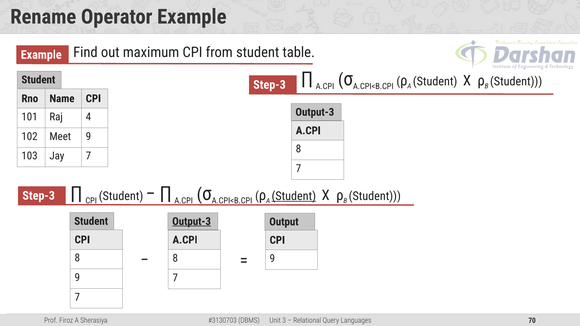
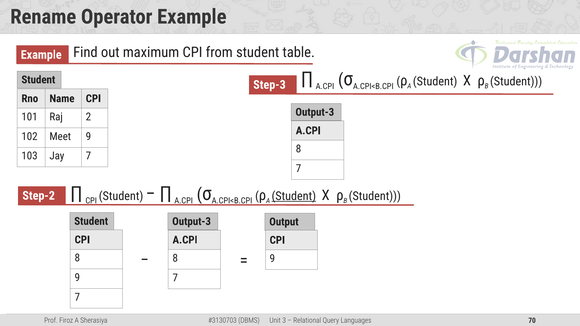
4: 4 -> 2 (88, 117)
Step-3: Step-3 -> Step-2 (39, 196)
Output-3 underline: present -> none (192, 222)
